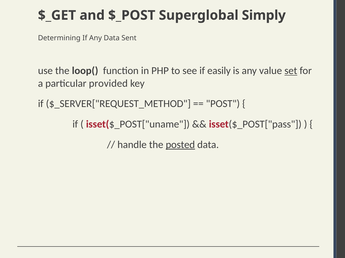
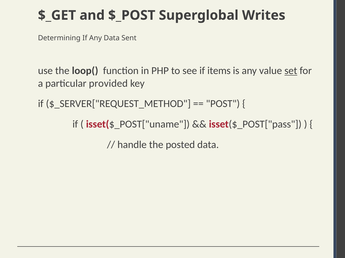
Simply: Simply -> Writes (264, 15)
easily: easily -> items (219, 71)
posted underline: present -> none (180, 145)
